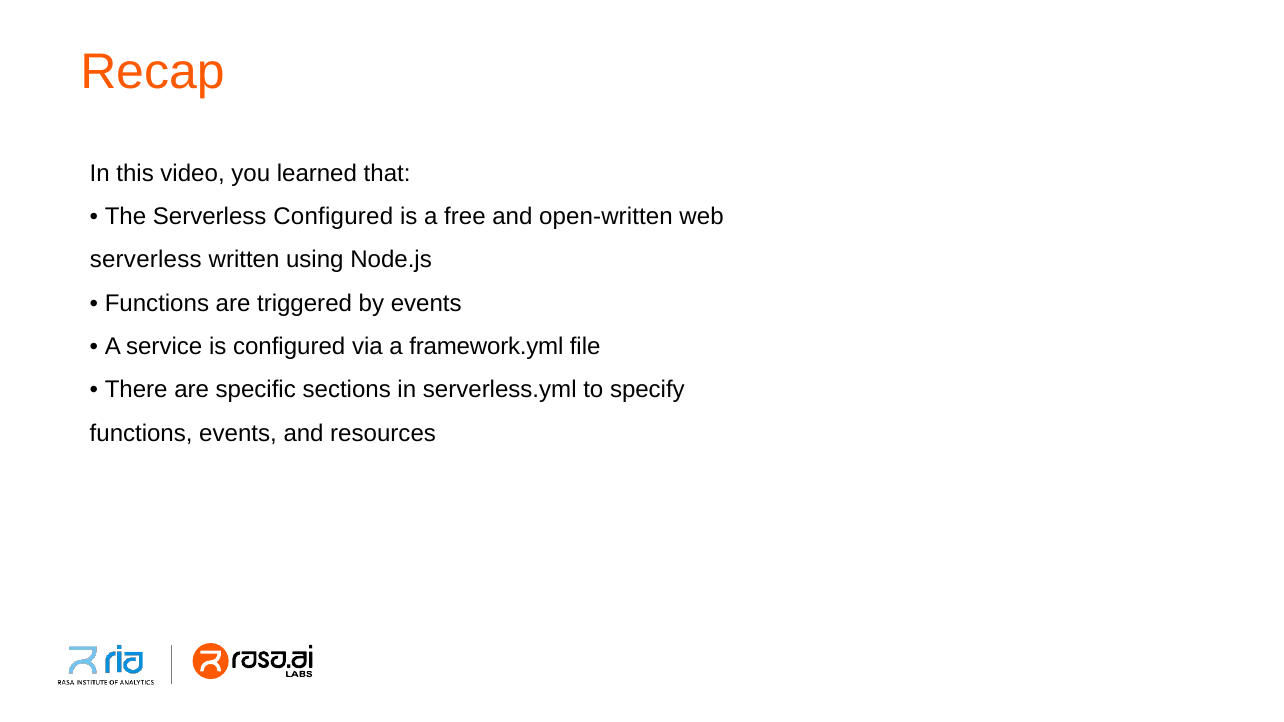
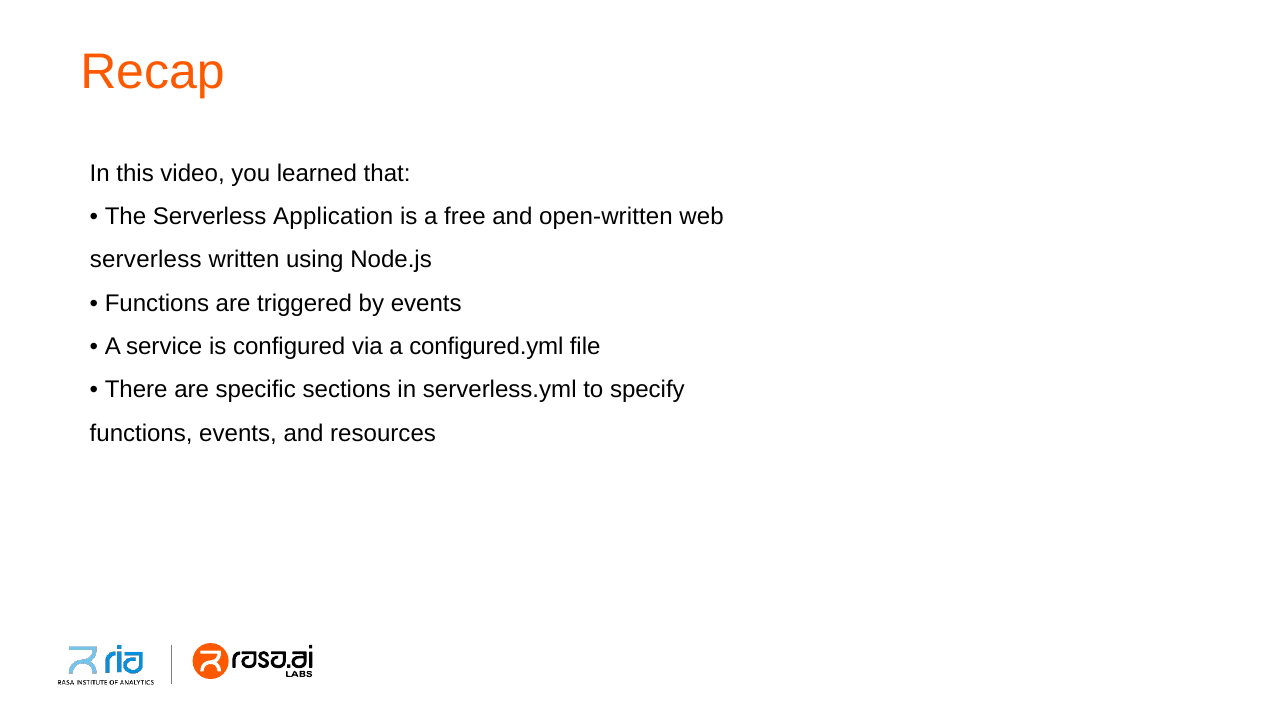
Serverless Configured: Configured -> Application (333, 217)
framework.yml: framework.yml -> configured.yml (486, 347)
